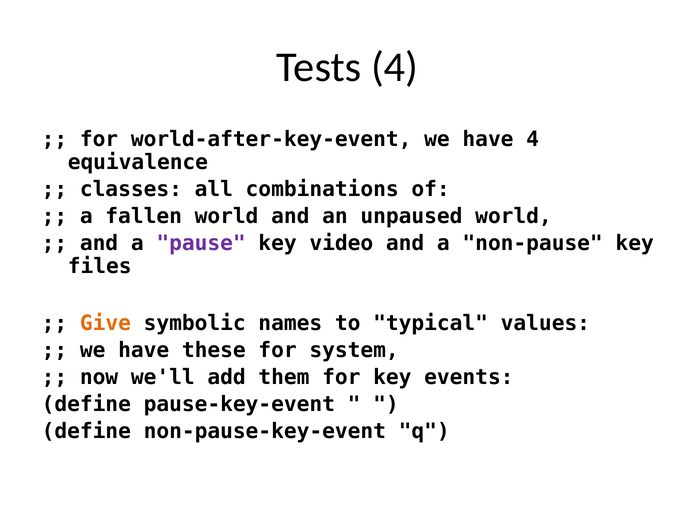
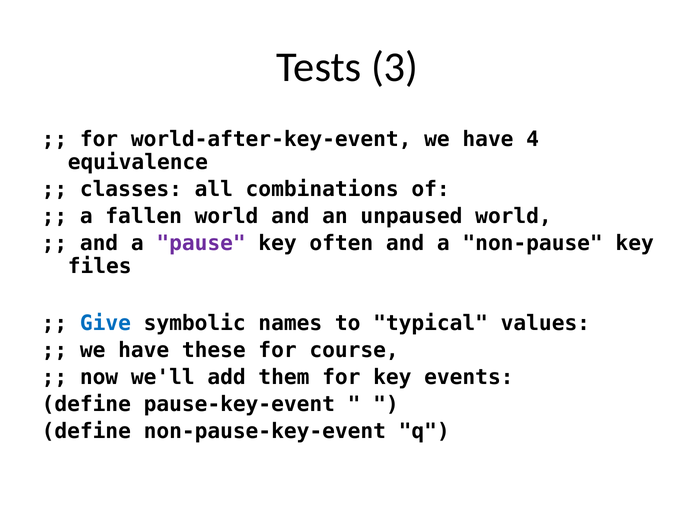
Tests 4: 4 -> 3 (395, 67)
video: video -> often (341, 244)
Give colour: orange -> blue (105, 323)
system: system -> course (354, 350)
